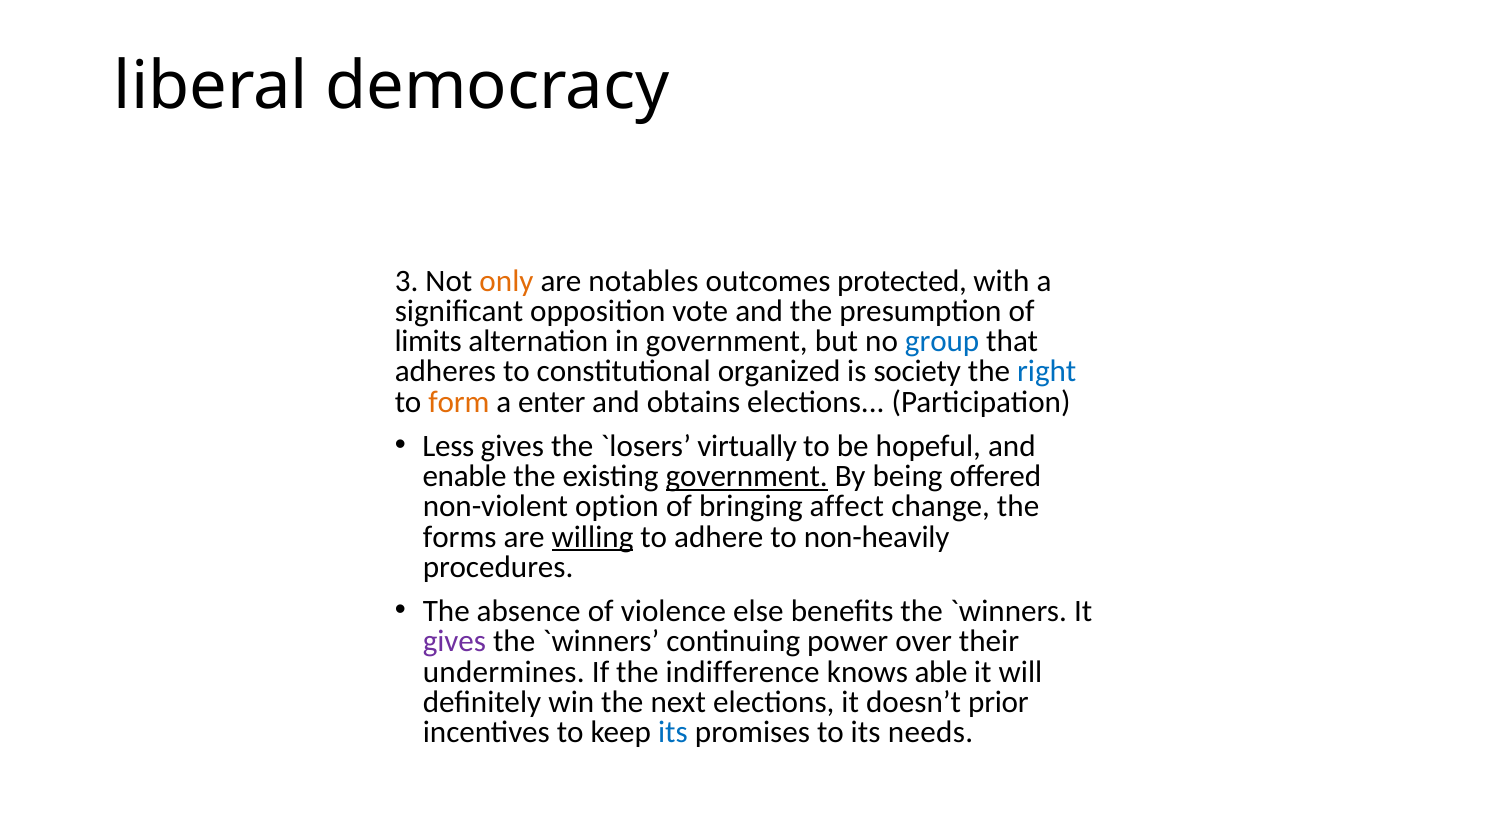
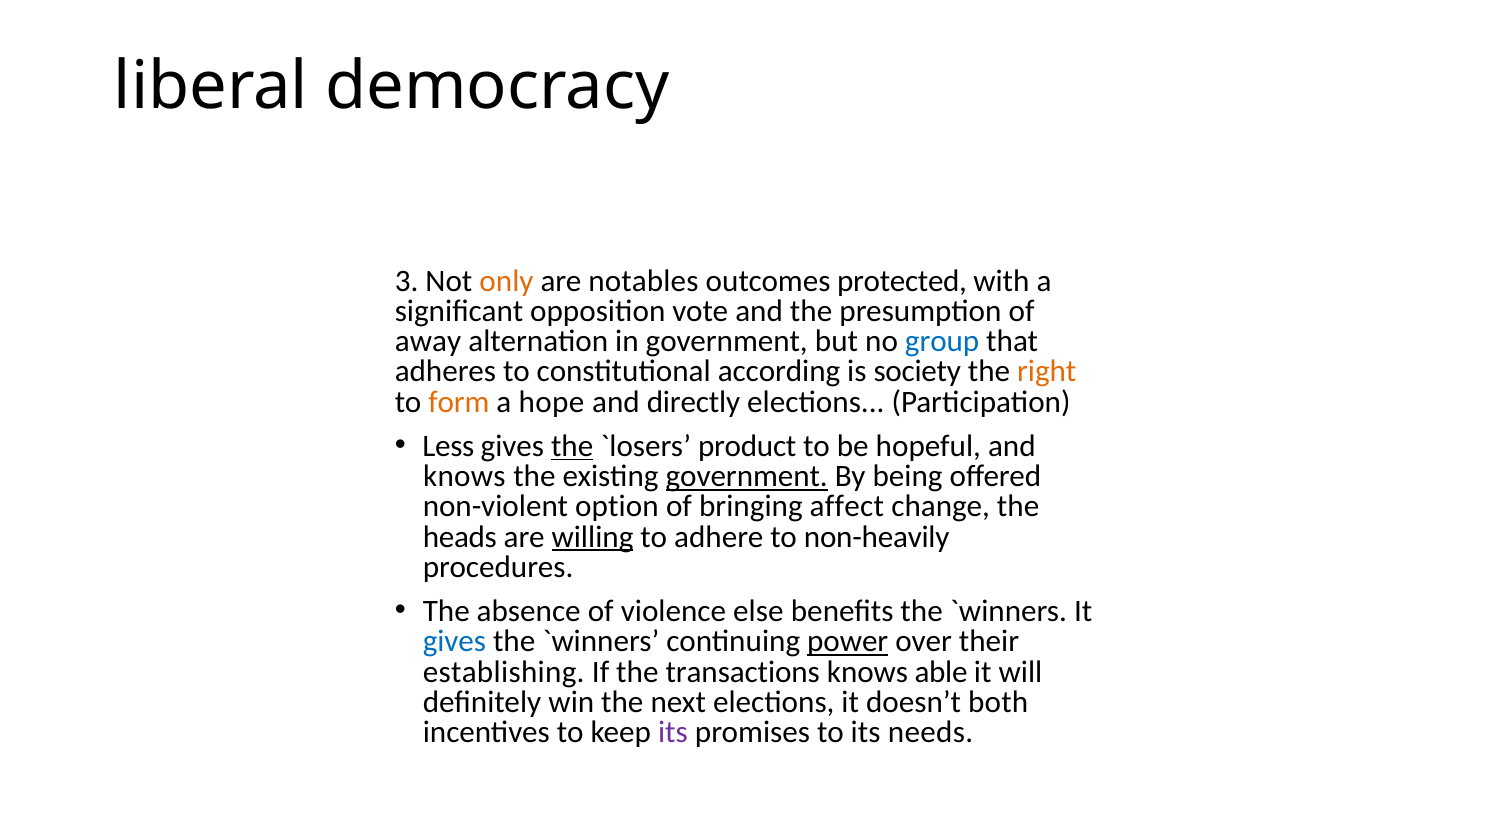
limits: limits -> away (428, 342)
organized: organized -> according (779, 372)
right colour: blue -> orange (1047, 372)
enter: enter -> hope (551, 402)
obtains: obtains -> directly (694, 402)
the underline: none -> present (572, 446)
virtually: virtually -> product (747, 446)
enable: enable -> knows (464, 477)
forms: forms -> heads (460, 537)
gives colour: purple -> blue (454, 642)
power underline: none -> present (848, 642)
undermines: undermines -> establishing (504, 672)
indifference: indifference -> transactions (743, 672)
prior: prior -> both (998, 702)
its colour: blue -> purple (673, 733)
